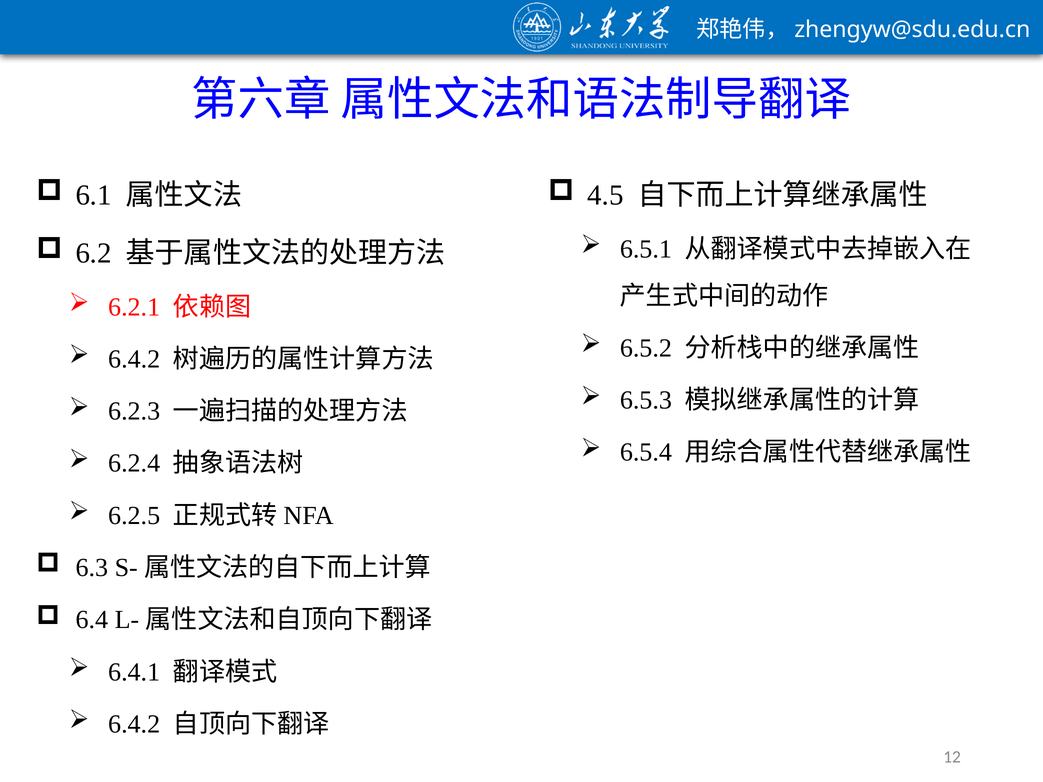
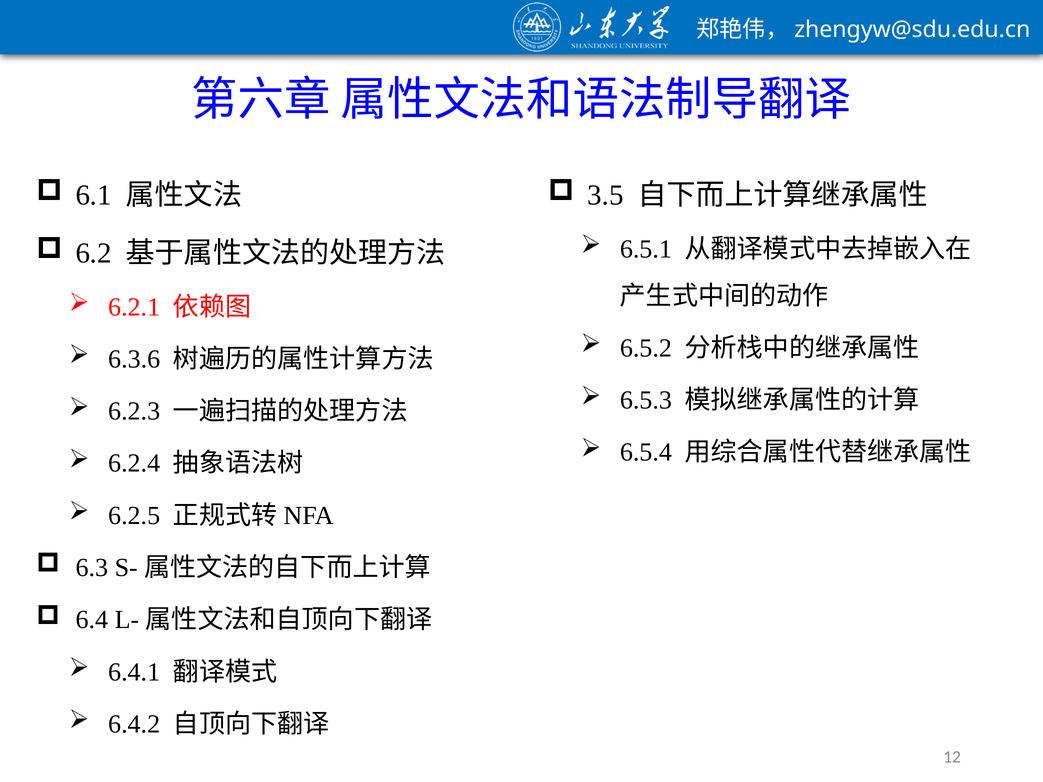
4.5: 4.5 -> 3.5 (605, 195)
6.4.2: 6.4.2 -> 6.3.6 (134, 359)
